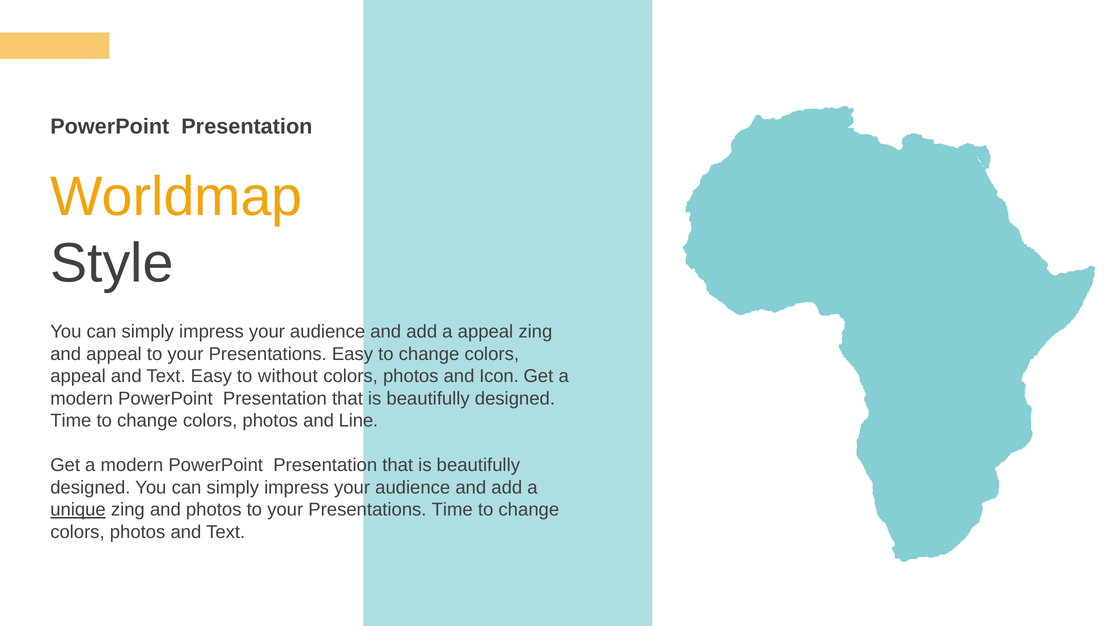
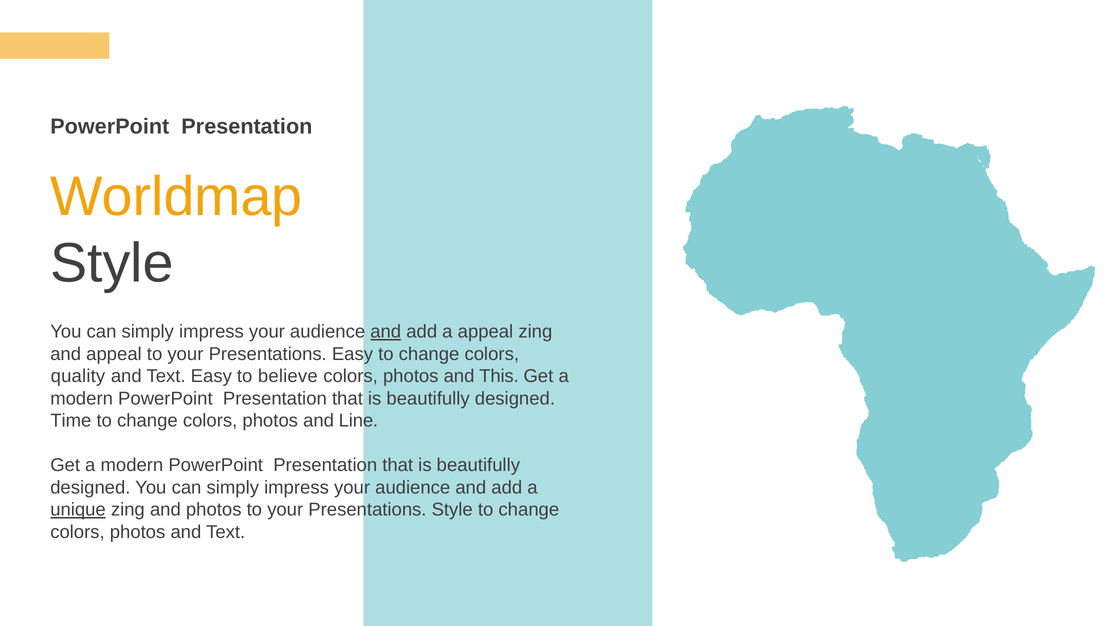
and underline: none -> present (386, 332)
appeal: appeal -> quality (78, 376)
without: without -> believe (288, 376)
Icon: Icon -> This (499, 376)
Presentations Time: Time -> Style (452, 509)
